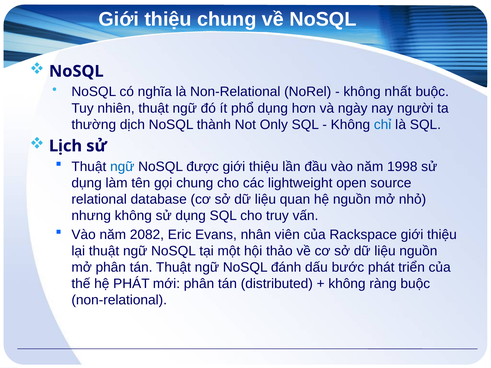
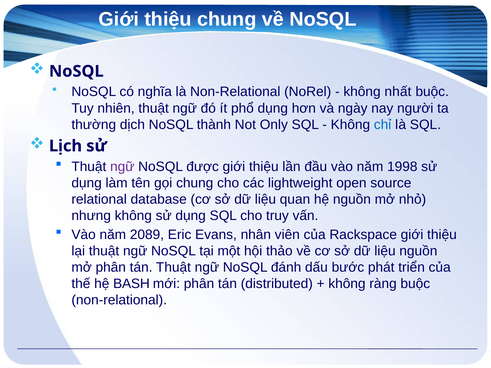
ngữ colour: blue -> purple (122, 167)
2082: 2082 -> 2089 (147, 235)
hệ PHÁT: PHÁT -> BASH (131, 284)
